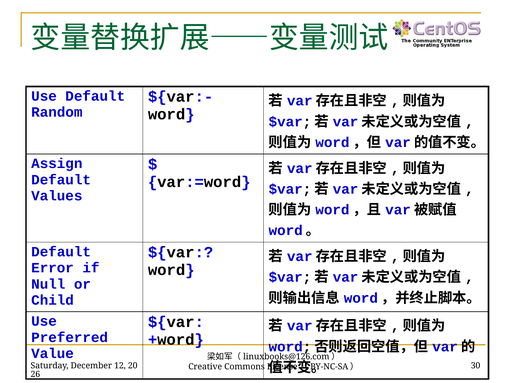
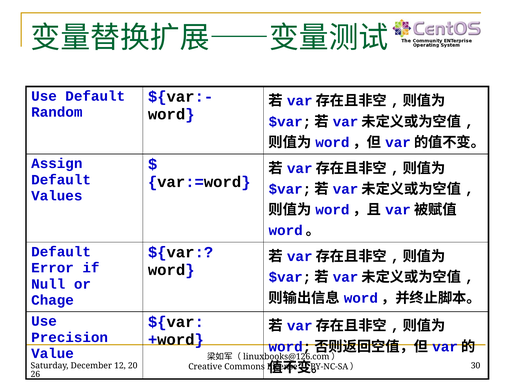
Child: Child -> Chage (53, 300)
Preferred: Preferred -> Precision (70, 338)
